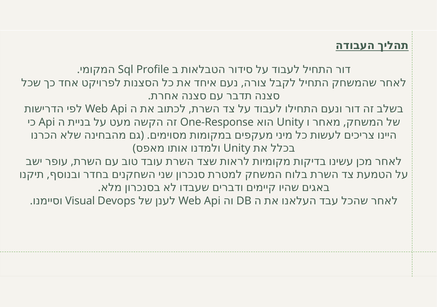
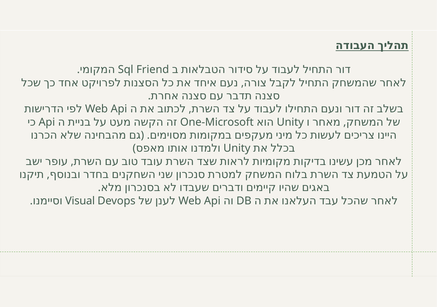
Profile: Profile -> Friend (153, 70)
One-Response: One-Response -> One-Microsoft (217, 122)
